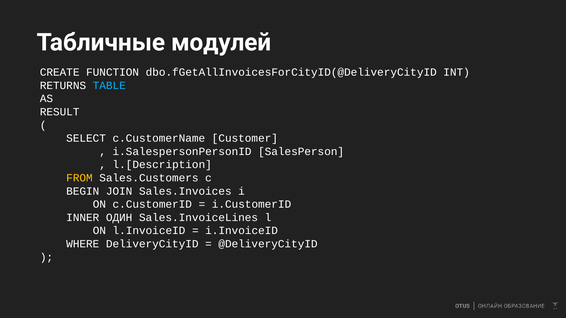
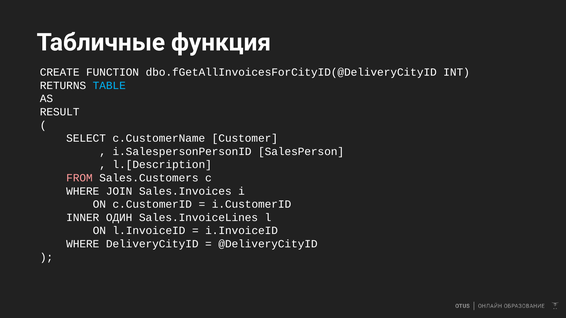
модулей: модулей -> функция (221, 42)
FROM colour: yellow -> pink (79, 178)
BEGIN: BEGIN -> WHERE (83, 191)
